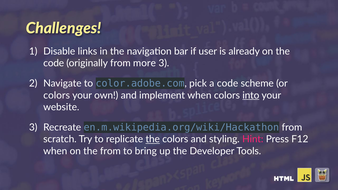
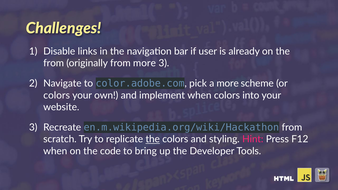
code: code -> from (54, 63)
a code: code -> more (228, 84)
into underline: present -> none (251, 95)
the from: from -> code (110, 151)
